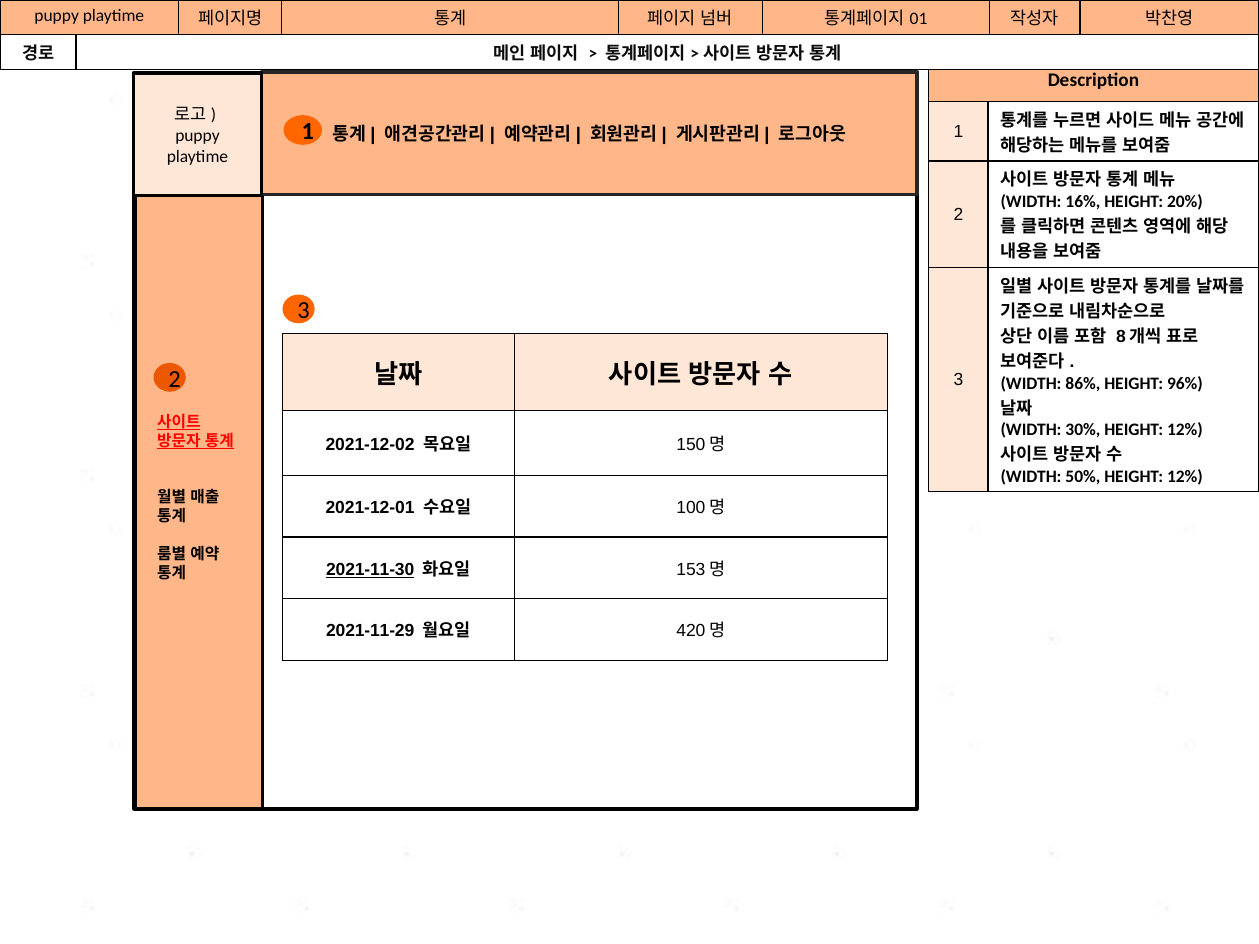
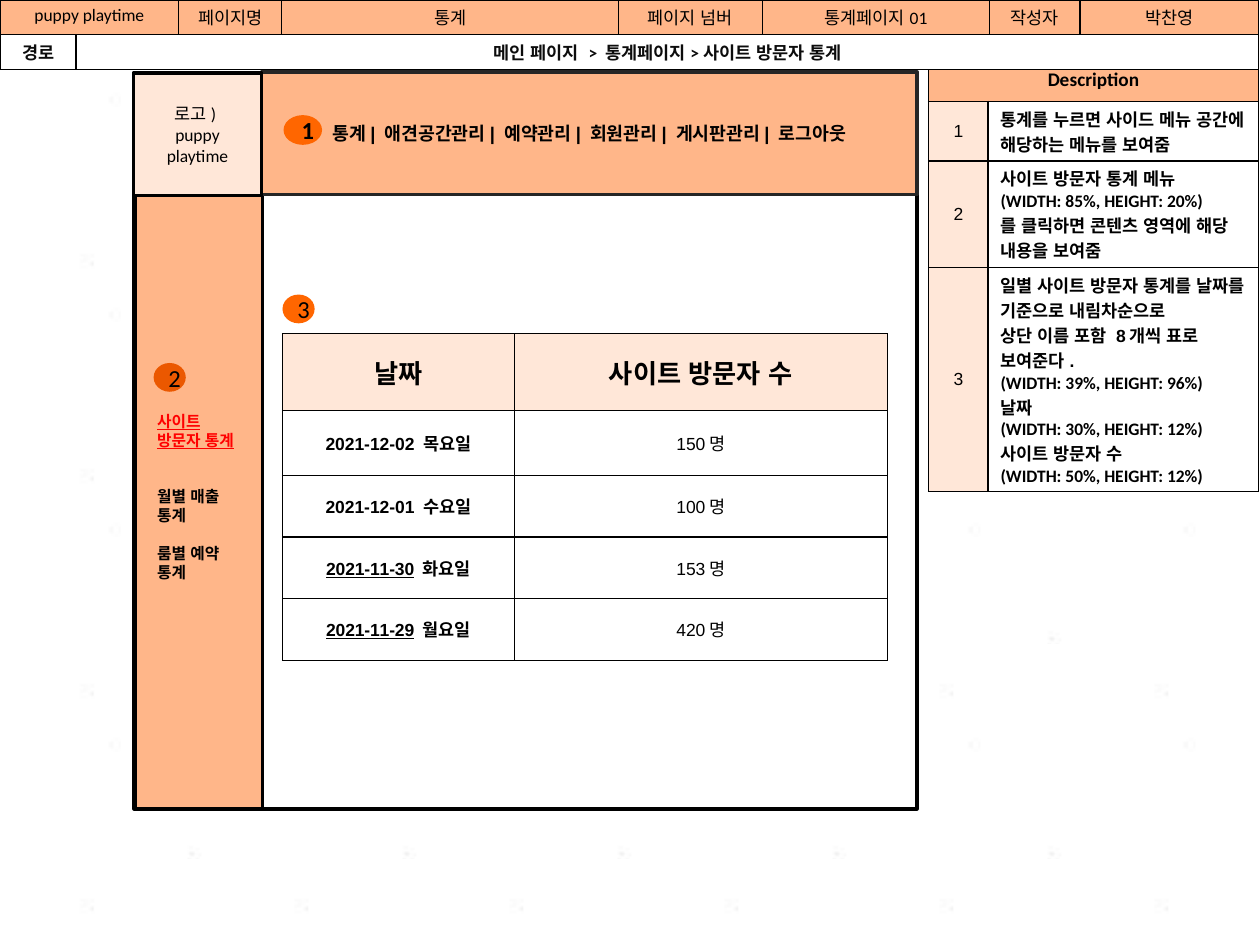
16%: 16% -> 85% (1083, 202)
86%: 86% -> 39% (1083, 384)
2021-11-29 underline: none -> present (370, 631)
